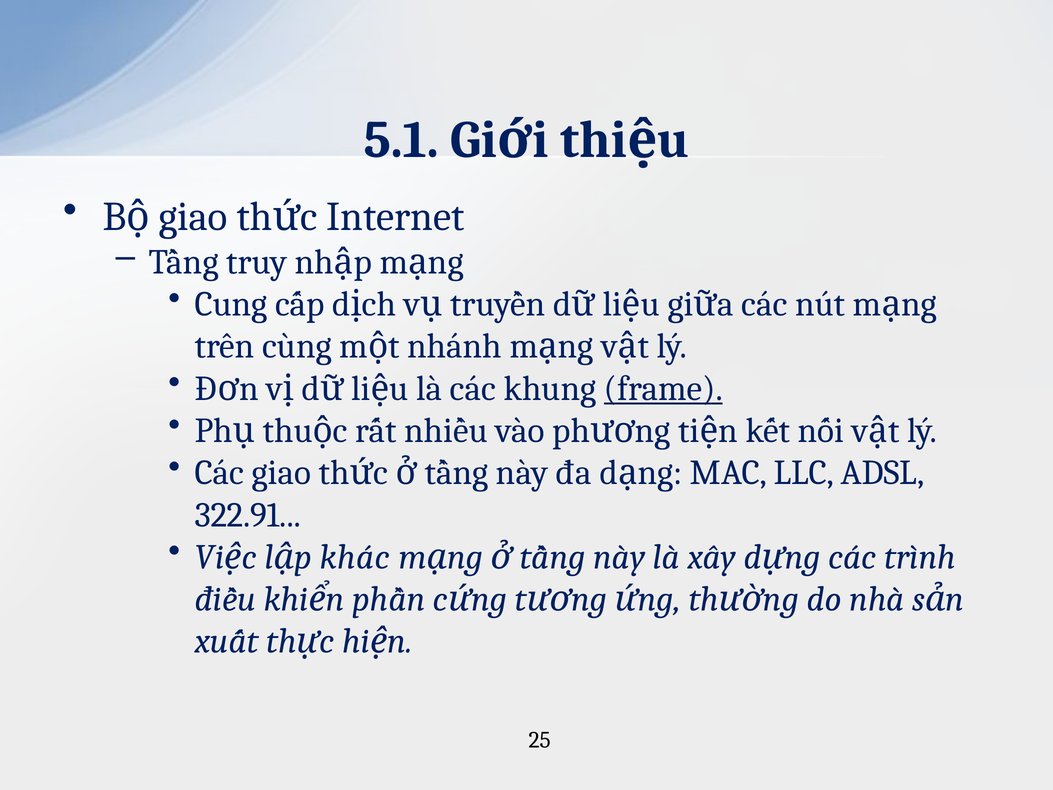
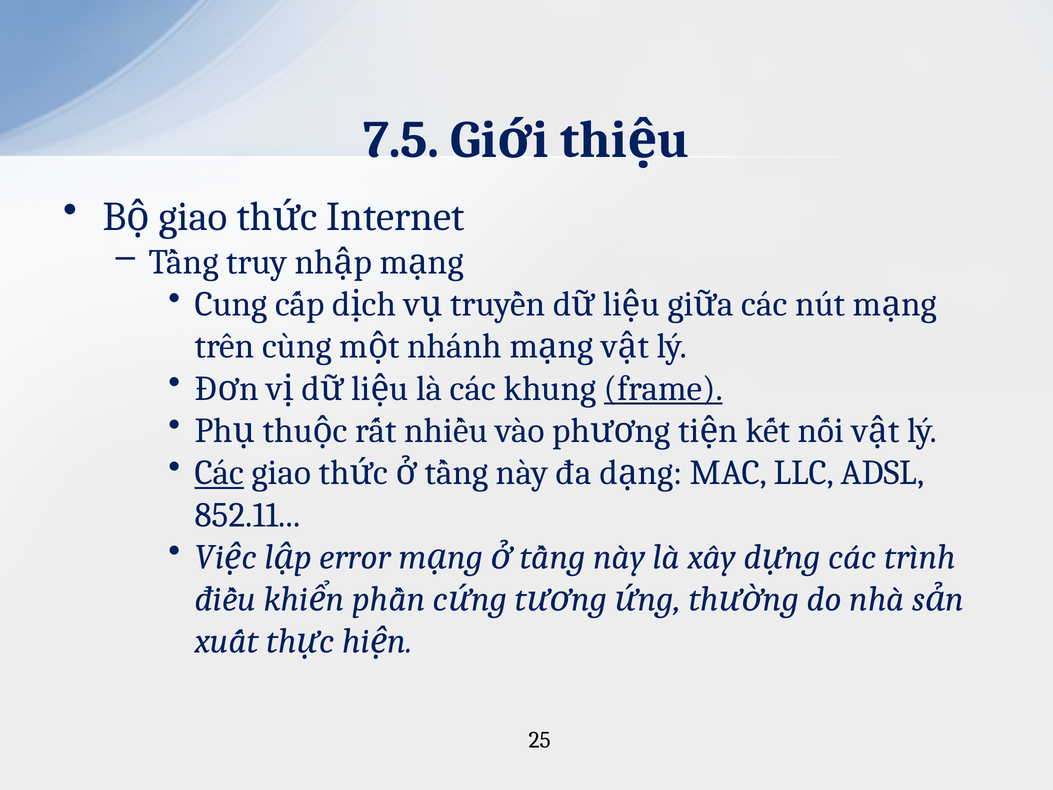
5.1: 5.1 -> 7.5 (401, 140)
Các underline: none -> present (219, 473)
322.91: 322.91 -> 852.11 (248, 515)
khác: khác -> error (355, 557)
